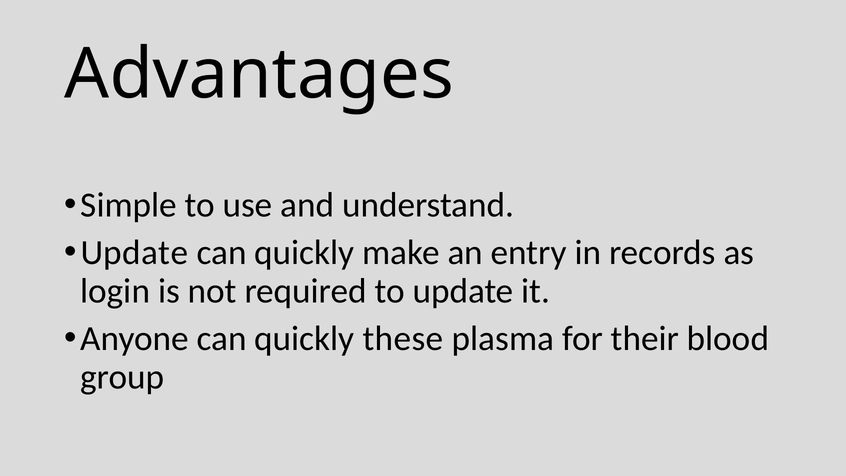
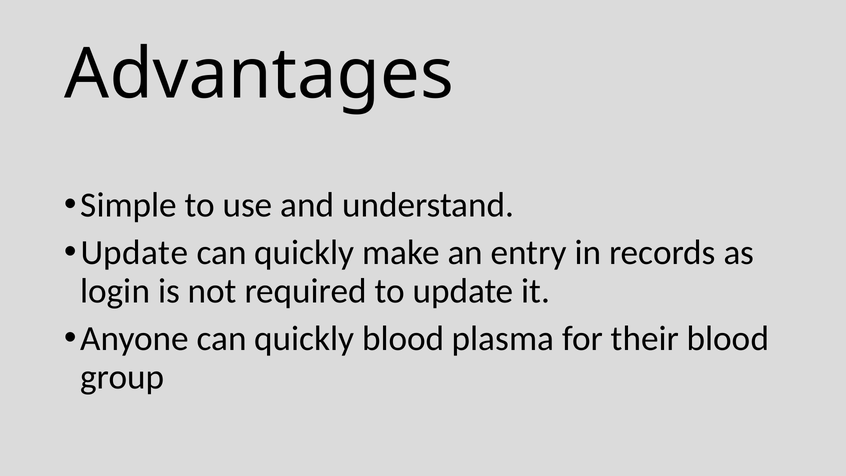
quickly these: these -> blood (403, 339)
